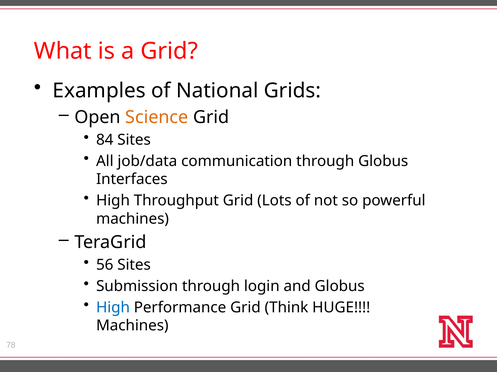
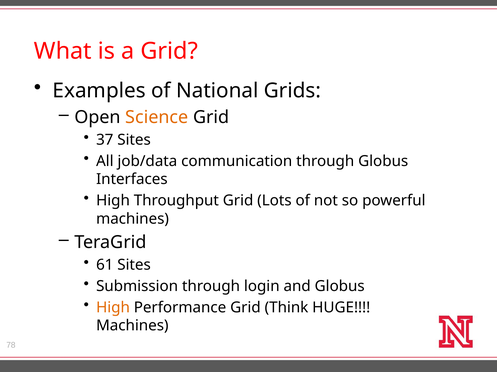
84: 84 -> 37 (105, 140)
56: 56 -> 61 (105, 265)
High colour: blue -> orange (113, 308)
